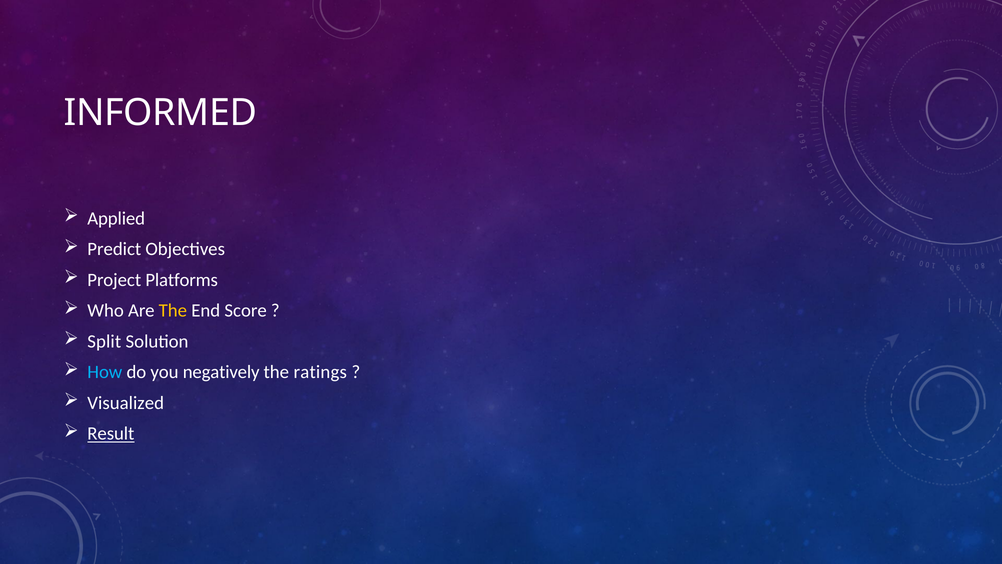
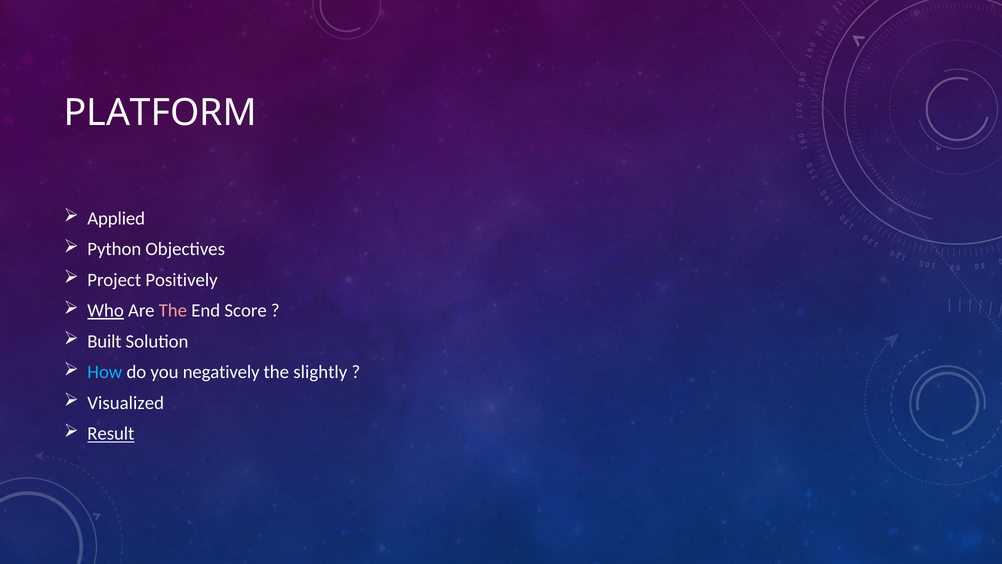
INFORMED: INFORMED -> PLATFORM (160, 113)
Predict: Predict -> Python (114, 249)
Platforms: Platforms -> Positively (182, 280)
Who underline: none -> present (106, 310)
The colour: yellow -> pink (173, 310)
Split: Split -> Built (104, 341)
ratings: ratings -> slightly (320, 372)
